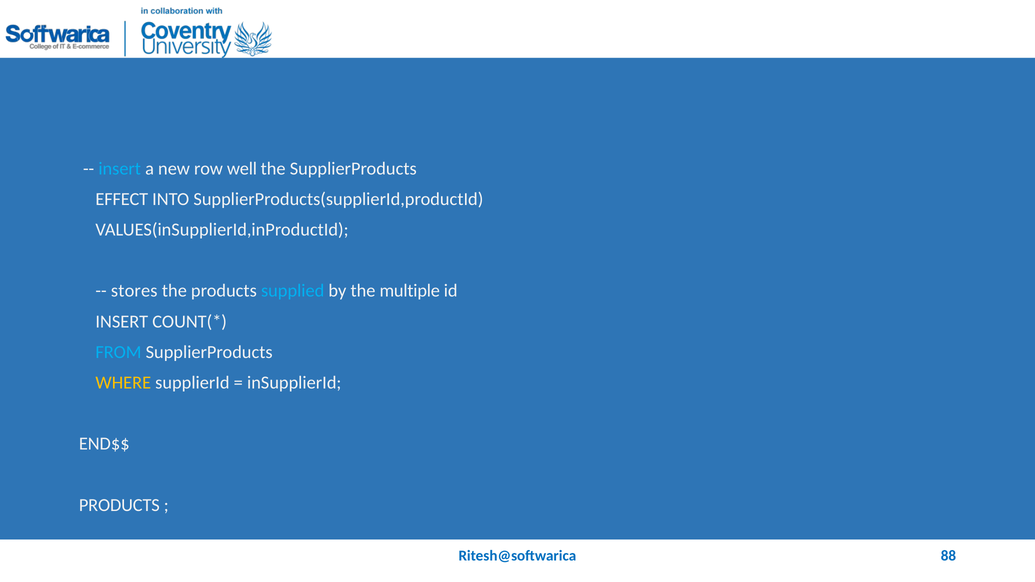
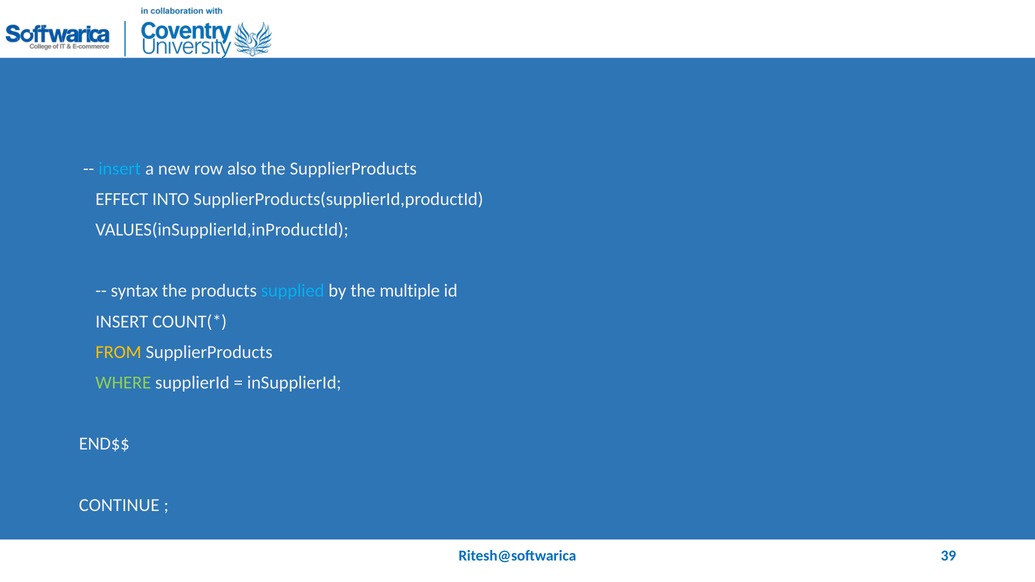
well: well -> also (242, 169)
stores: stores -> syntax (134, 291)
FROM colour: light blue -> yellow (118, 352)
WHERE colour: yellow -> light green (123, 383)
PRODUCTS: PRODUCTS -> CONTINUE (119, 505)
88: 88 -> 39 (948, 556)
